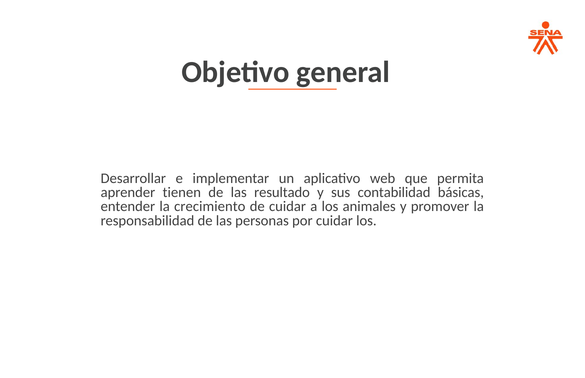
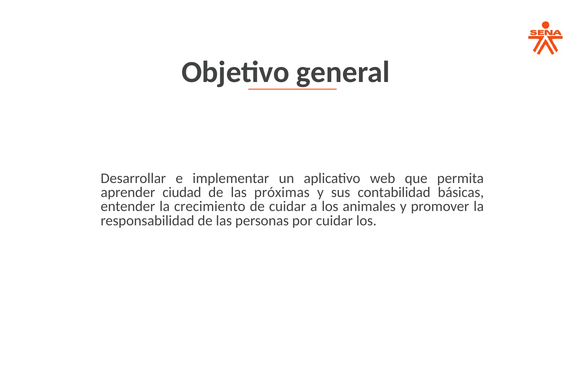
tienen: tienen -> ciudad (182, 192)
resultado: resultado -> próximas (282, 192)
